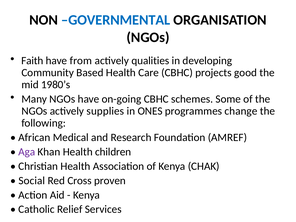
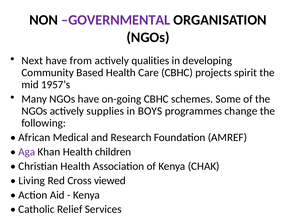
GOVERNMENTAL colour: blue -> purple (116, 20)
Faith: Faith -> Next (32, 61)
good: good -> spirit (246, 73)
1980’s: 1980’s -> 1957’s (56, 85)
ONES: ONES -> BOYS (150, 111)
Social: Social -> Living (32, 181)
proven: proven -> viewed (110, 181)
